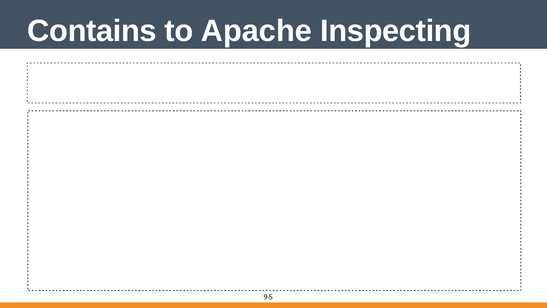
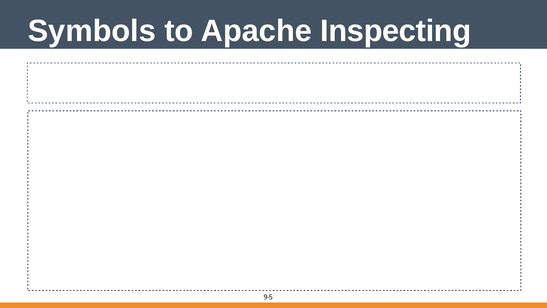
Contains: Contains -> Symbols (92, 31)
